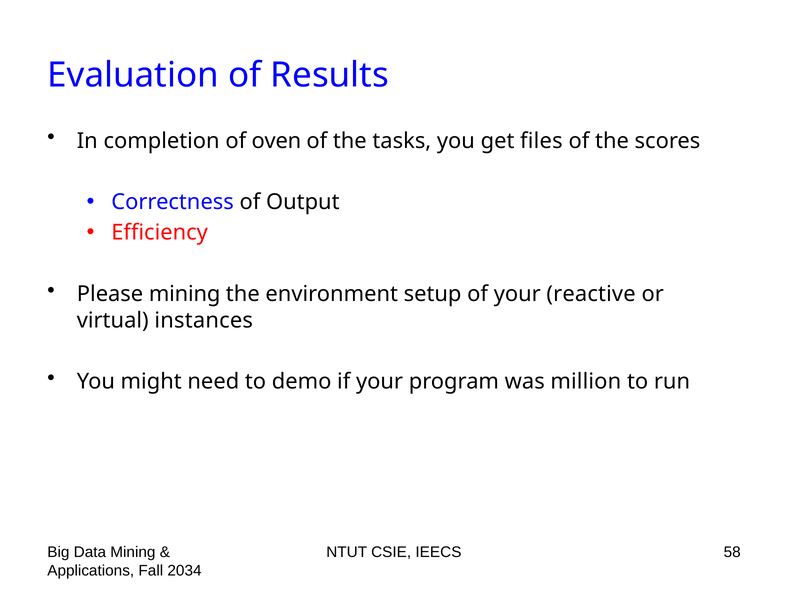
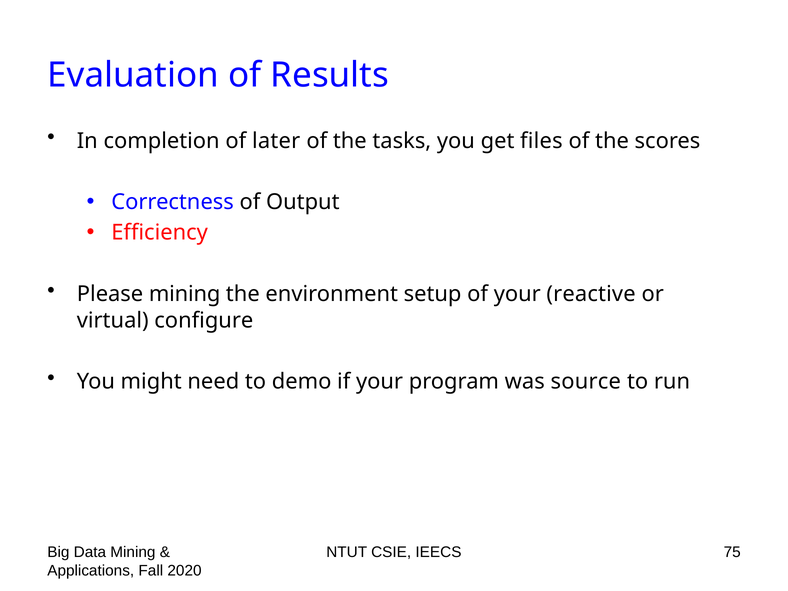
oven: oven -> later (276, 141)
instances: instances -> configure (204, 320)
million: million -> source (586, 382)
58: 58 -> 75 (732, 552)
2034: 2034 -> 2020 (184, 571)
